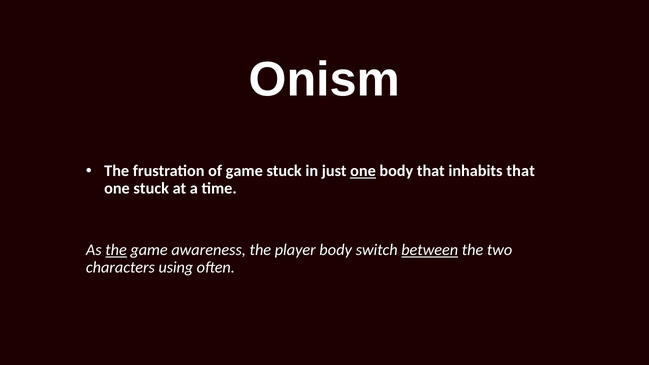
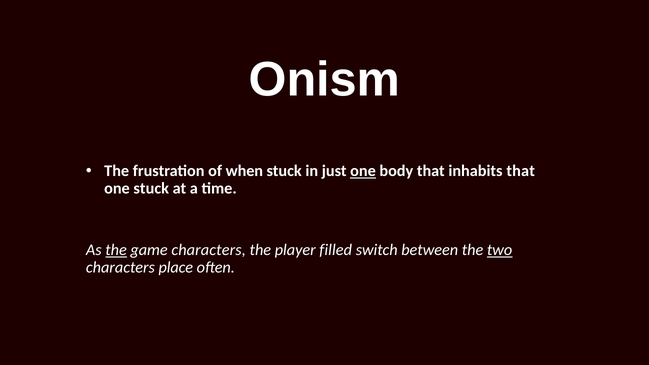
of game: game -> when (244, 171)
game awareness: awareness -> characters (209, 250)
player body: body -> filled (336, 250)
between underline: present -> none (430, 250)
two underline: none -> present (500, 250)
using: using -> place (176, 267)
